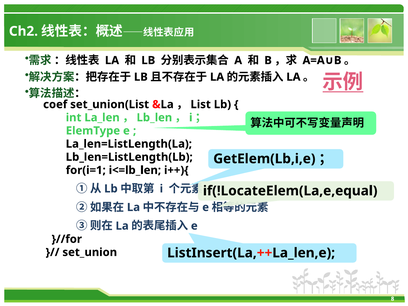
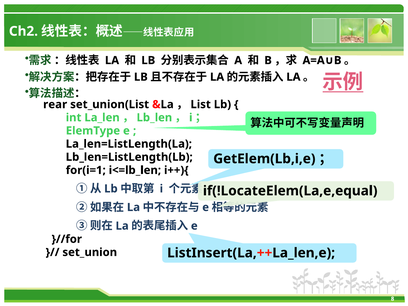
coef: coef -> rear (55, 104)
